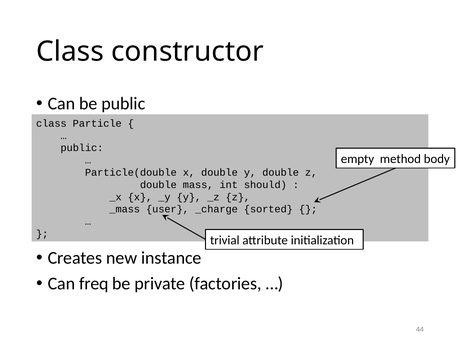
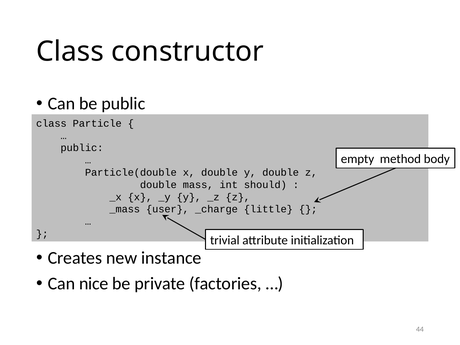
sorted: sorted -> little (268, 209)
freq: freq -> nice (94, 284)
